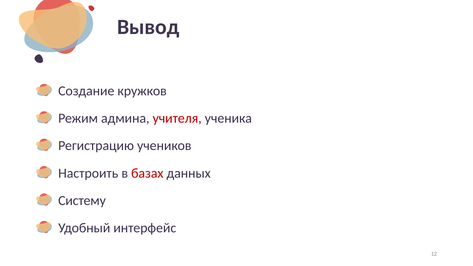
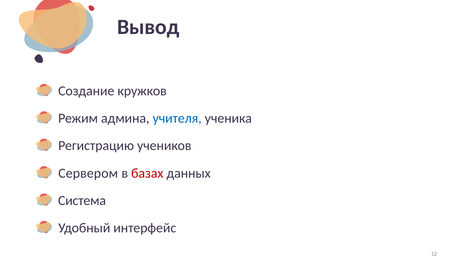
учителя colour: red -> blue (177, 118)
Настроить: Настроить -> Сервером (88, 173)
Систему: Систему -> Система (82, 201)
